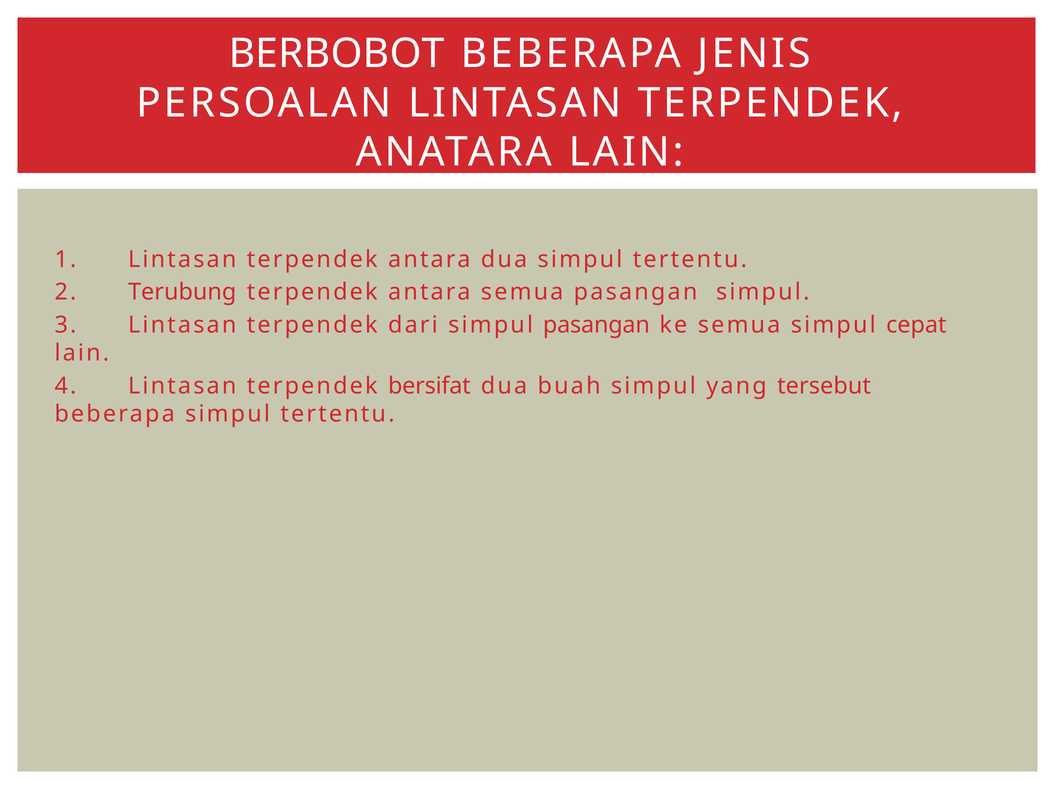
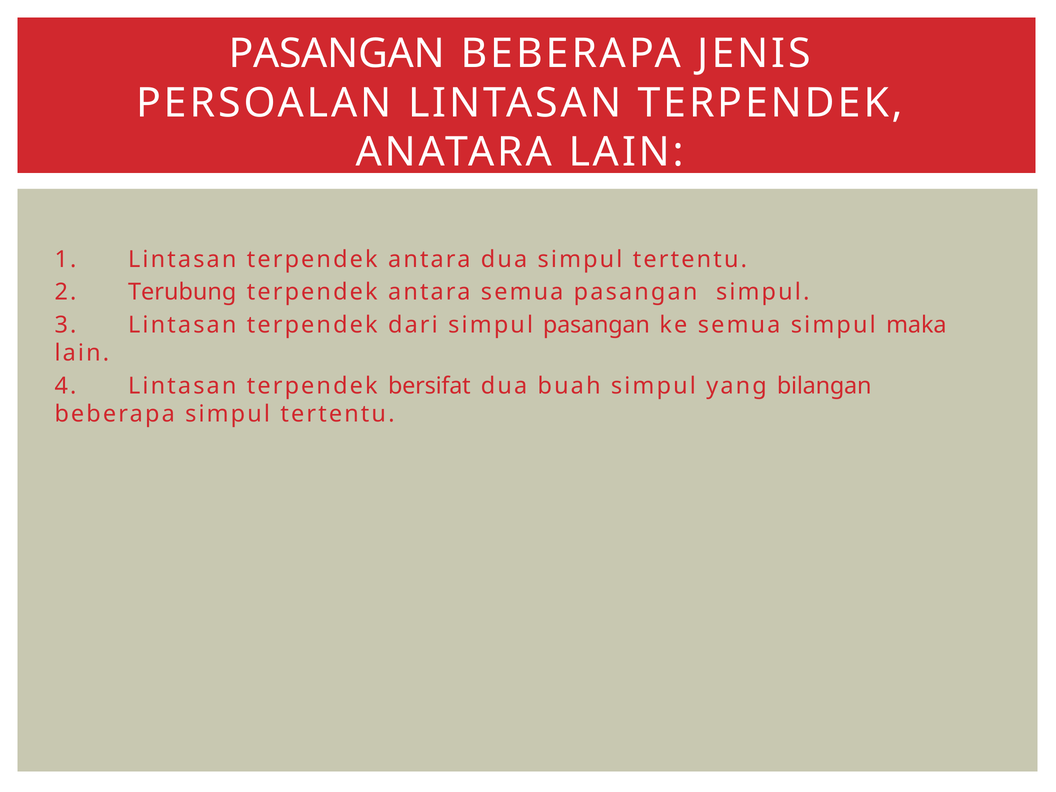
BERBOBOT: BERBOBOT -> PASANGAN (337, 54)
cepat: cepat -> maka (916, 325)
tersebut: tersebut -> bilangan (824, 386)
